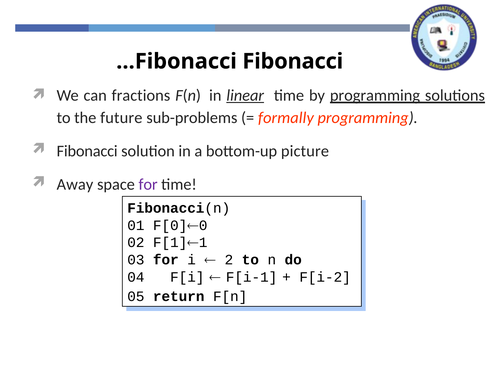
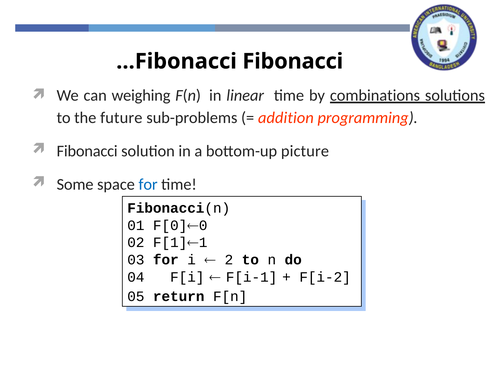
fractions: fractions -> weighing (141, 95)
linear underline: present -> none (245, 95)
by programming: programming -> combinations (375, 95)
formally: formally -> addition (286, 118)
Away: Away -> Some (75, 184)
for colour: purple -> blue (148, 184)
